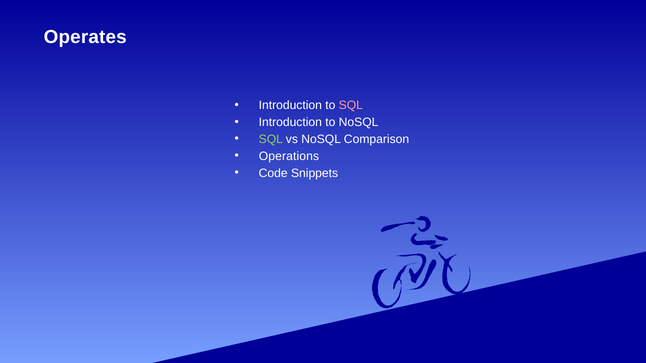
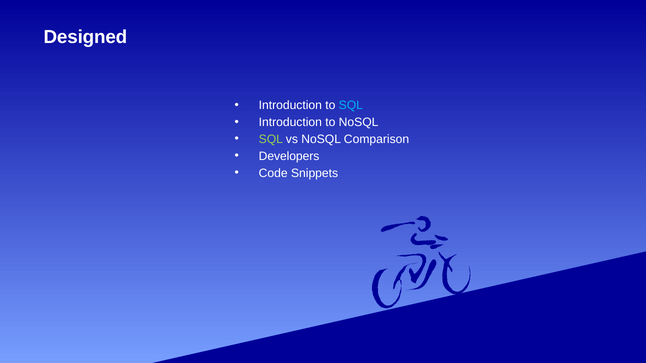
Operates: Operates -> Designed (85, 37)
SQL colour: pink -> light blue (351, 105)
Operations: Operations -> Developers (289, 156)
